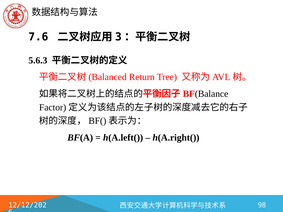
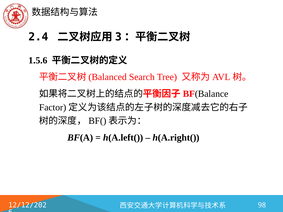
7.6: 7.6 -> 2.4 (38, 37)
5.6.3: 5.6.3 -> 1.5.6 (38, 60)
Return: Return -> Search (142, 77)
